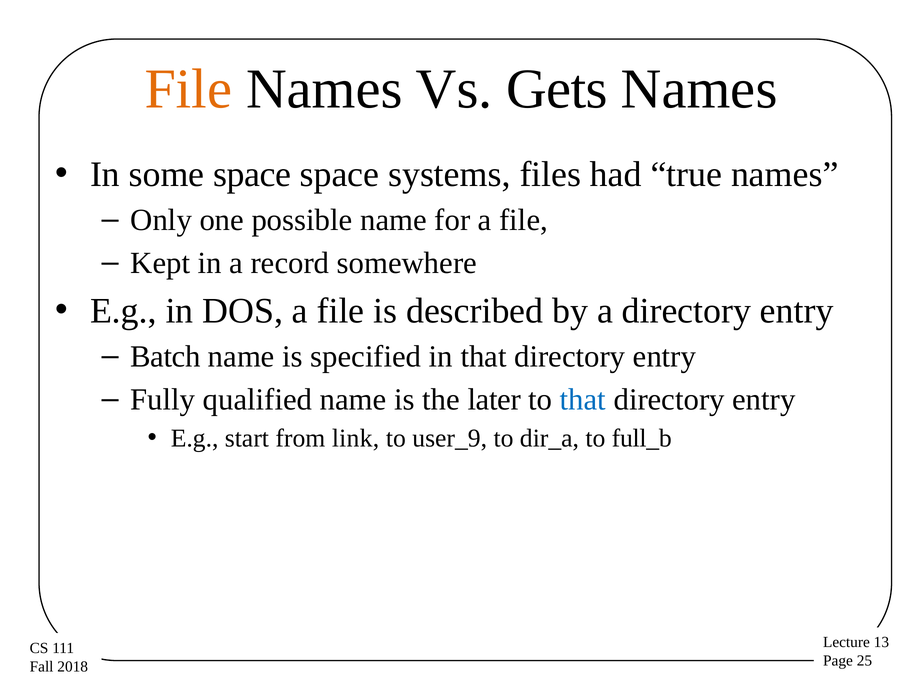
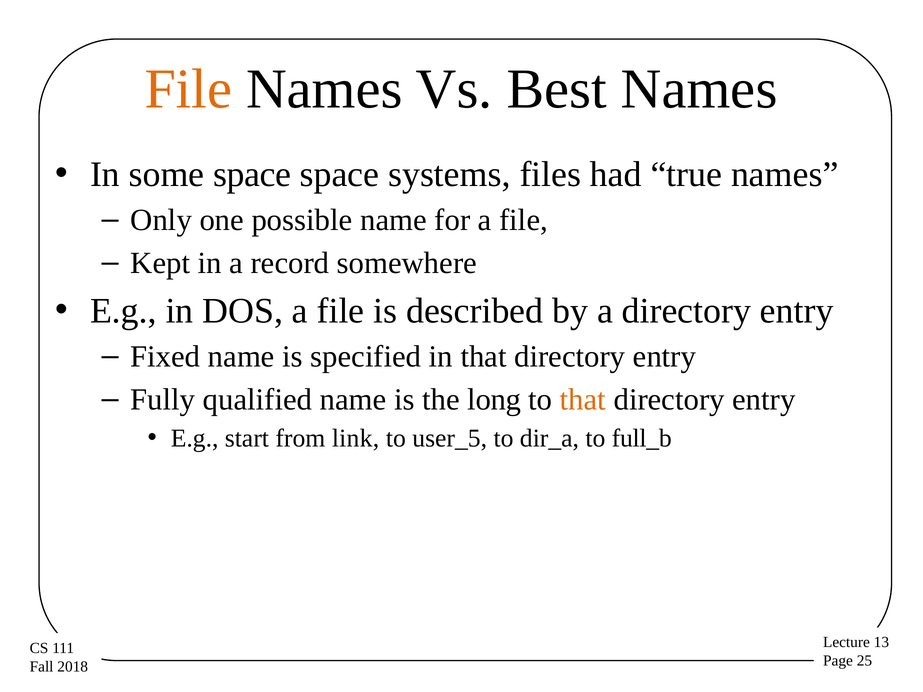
Gets: Gets -> Best (557, 89)
Batch: Batch -> Fixed (165, 357)
later: later -> long (494, 400)
that colour: blue -> orange (583, 400)
user_9: user_9 -> user_5 (450, 438)
